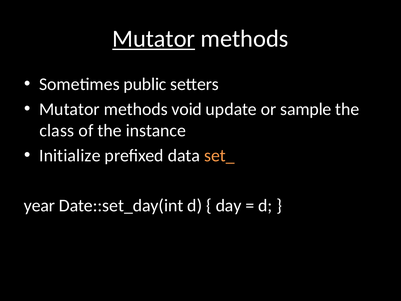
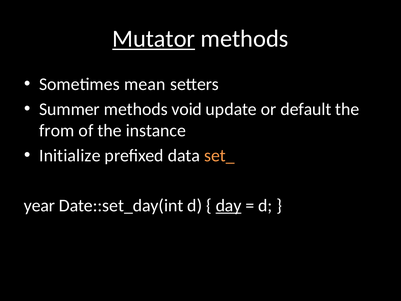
public: public -> mean (145, 84)
Mutator: Mutator -> Summer (69, 109)
sample: sample -> default (306, 109)
class: class -> from (57, 130)
day underline: none -> present (229, 205)
